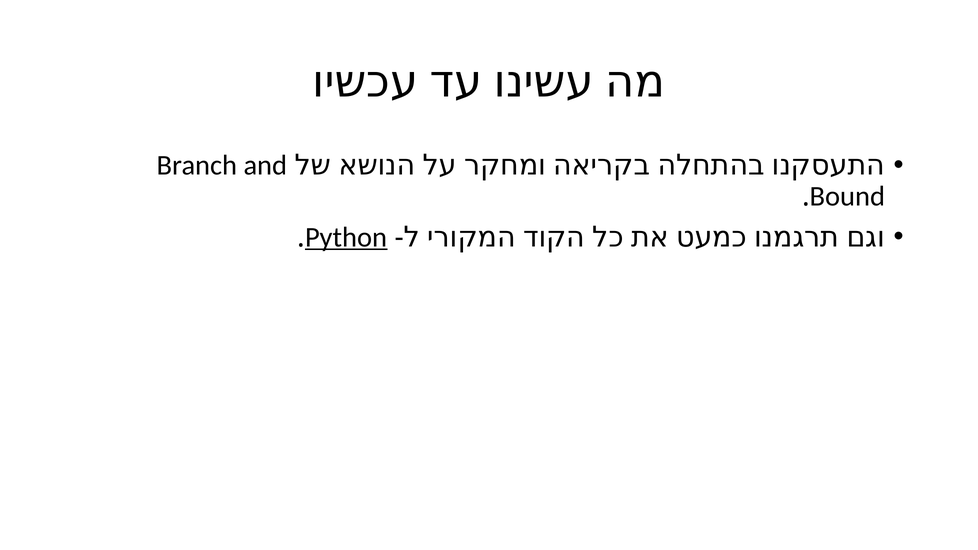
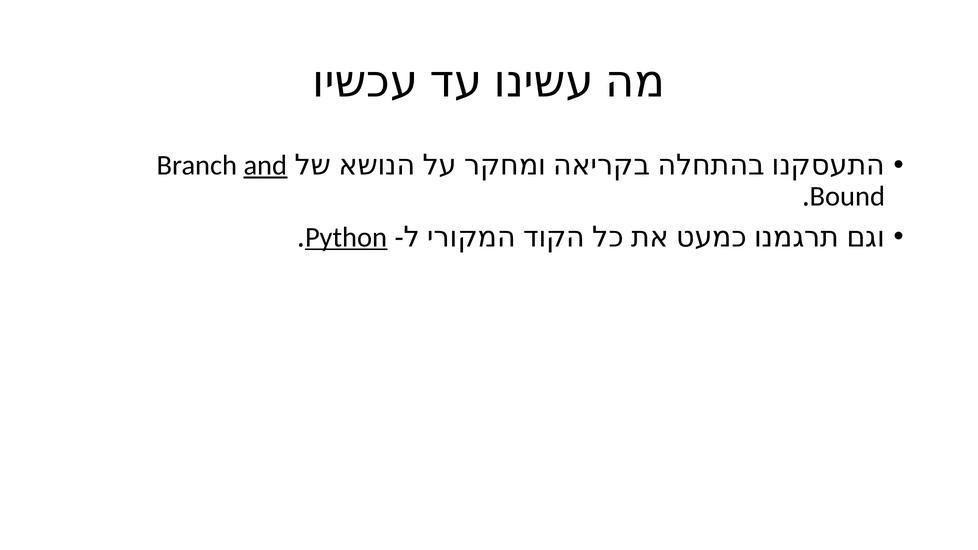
and underline: none -> present (265, 165)
